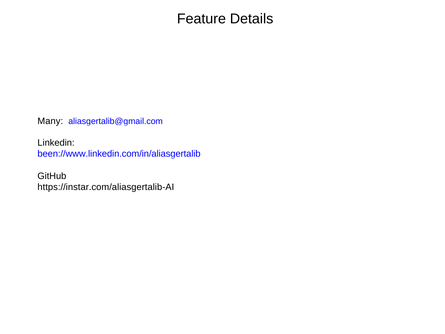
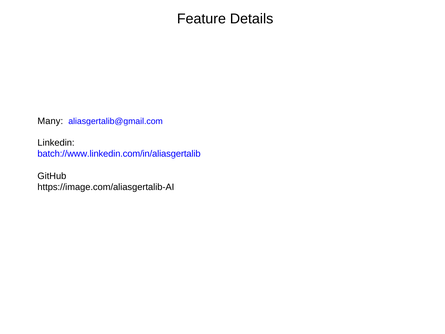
been://www.linkedin.com/in/aliasgertalib: been://www.linkedin.com/in/aliasgertalib -> batch://www.linkedin.com/in/aliasgertalib (119, 154)
https://instar.com/aliasgertalib-AI: https://instar.com/aliasgertalib-AI -> https://image.com/aliasgertalib-AI (106, 187)
